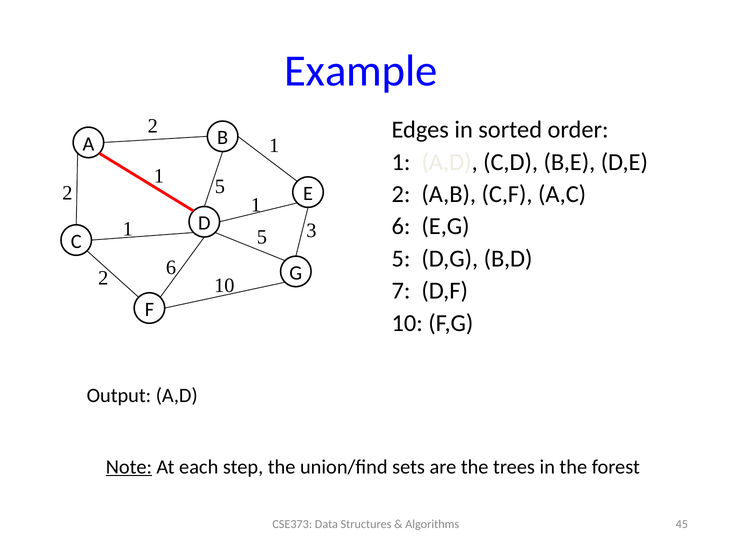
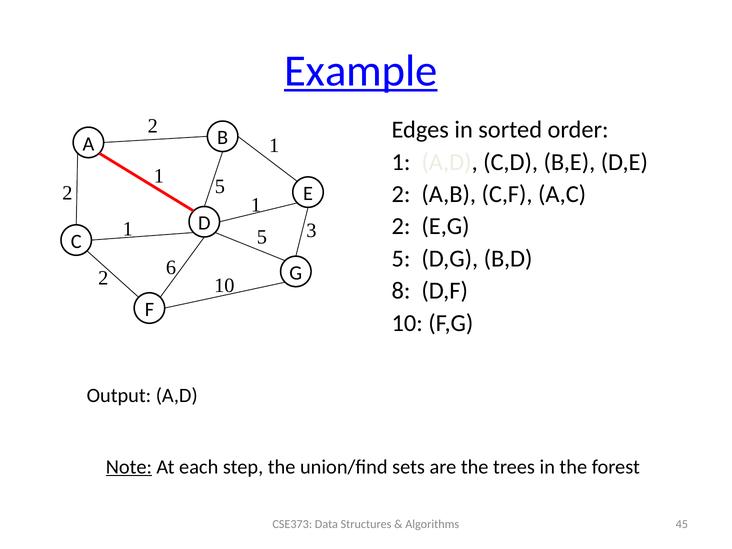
Example underline: none -> present (361, 71)
6: 6 -> 2 (401, 226)
7: 7 -> 8 (401, 291)
